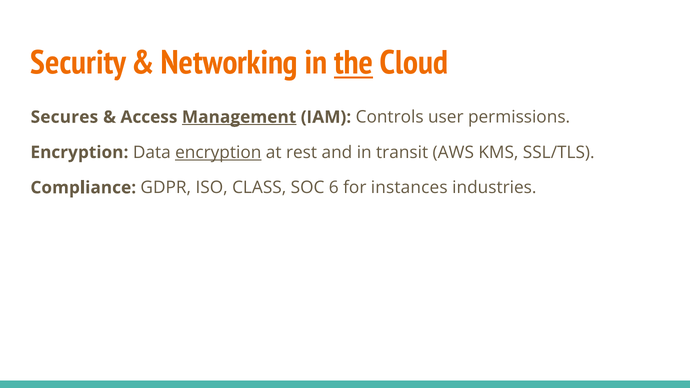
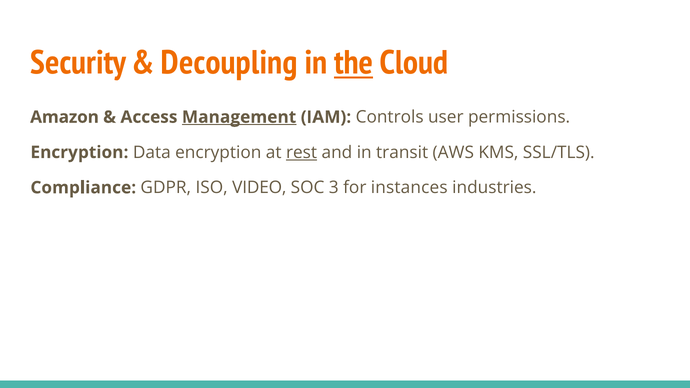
Networking: Networking -> Decoupling (229, 63)
Secures: Secures -> Amazon (65, 117)
encryption underline: present -> none (218, 152)
rest underline: none -> present (302, 152)
CLASS: CLASS -> VIDEO (259, 188)
6: 6 -> 3 (334, 188)
